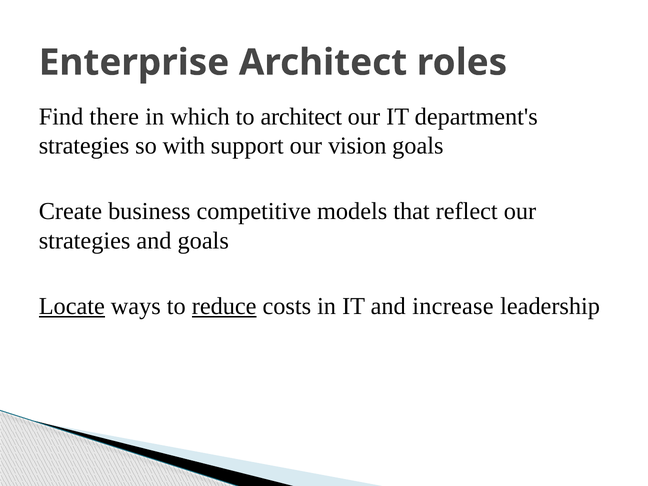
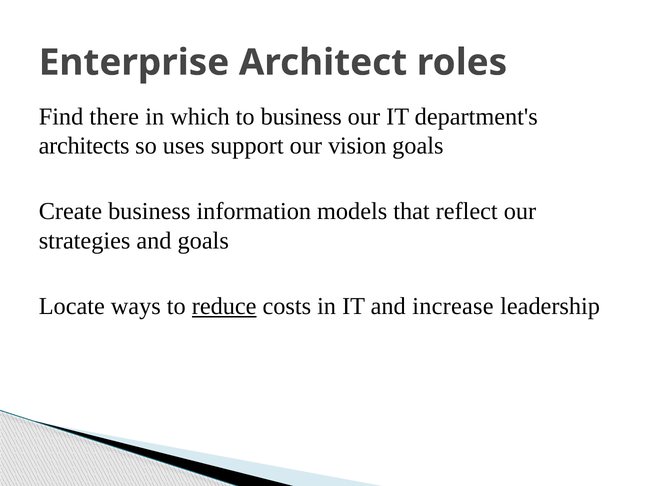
to architect: architect -> business (301, 117)
strategies: strategies -> architects (84, 146)
with: with -> uses (184, 146)
competitive: competitive -> information (254, 211)
Locate underline: present -> none (72, 306)
